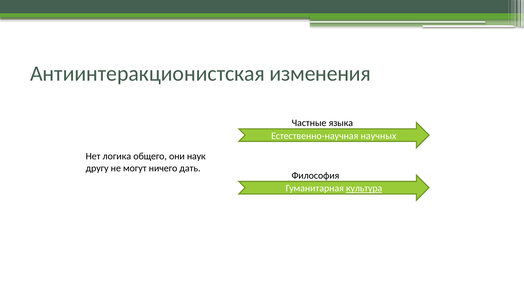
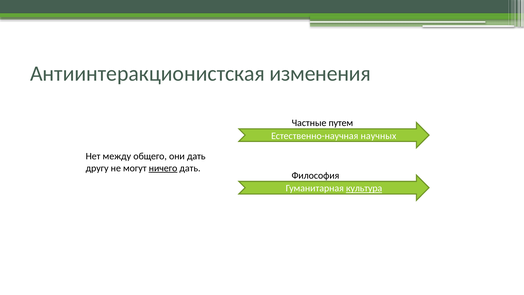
языка: языка -> путем (341, 123)
логика: логика -> между (117, 156)
они наук: наук -> дать (196, 156)
ничего underline: none -> present (163, 168)
